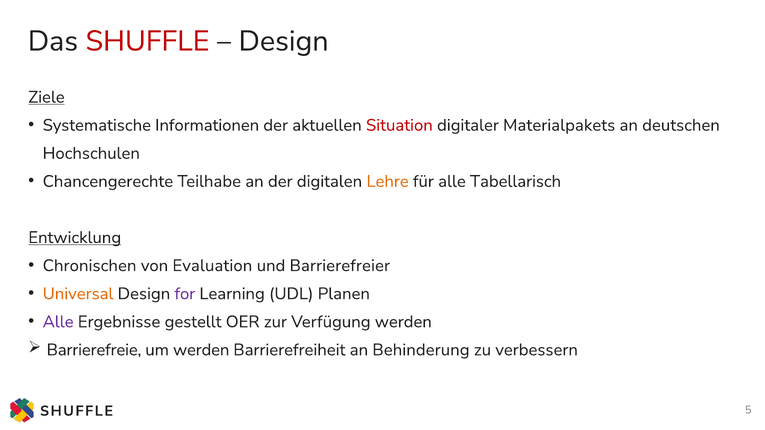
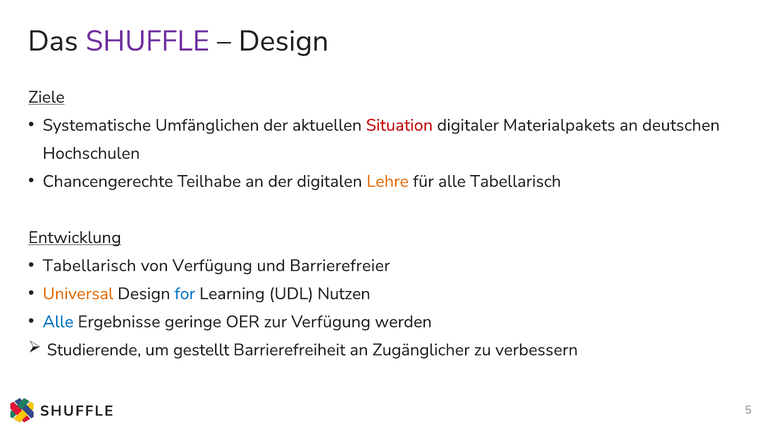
SHUFFLE colour: red -> purple (147, 41)
Informationen: Informationen -> Umfänglichen (207, 125)
Chronischen: Chronischen -> Tabellarisch (90, 266)
von Evaluation: Evaluation -> Verfügung (212, 266)
for colour: purple -> blue (185, 294)
Planen: Planen -> Nutzen (344, 294)
Alle colour: purple -> blue (58, 322)
gestellt: gestellt -> geringe (193, 322)
Barrierefreie: Barrierefreie -> Studierende (94, 350)
um werden: werden -> gestellt (201, 350)
Behinderung: Behinderung -> Zugänglicher (421, 350)
